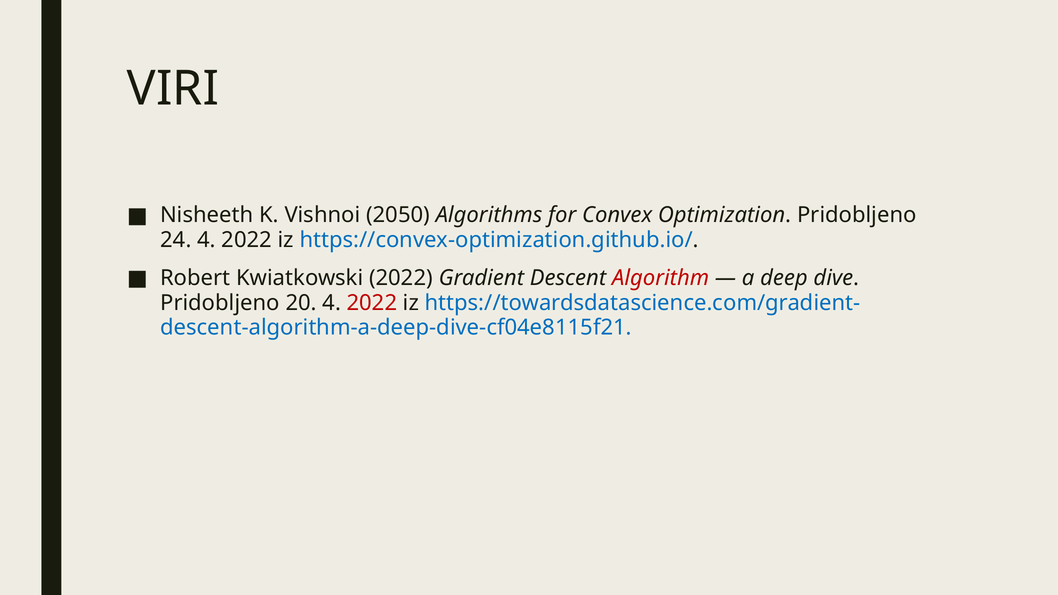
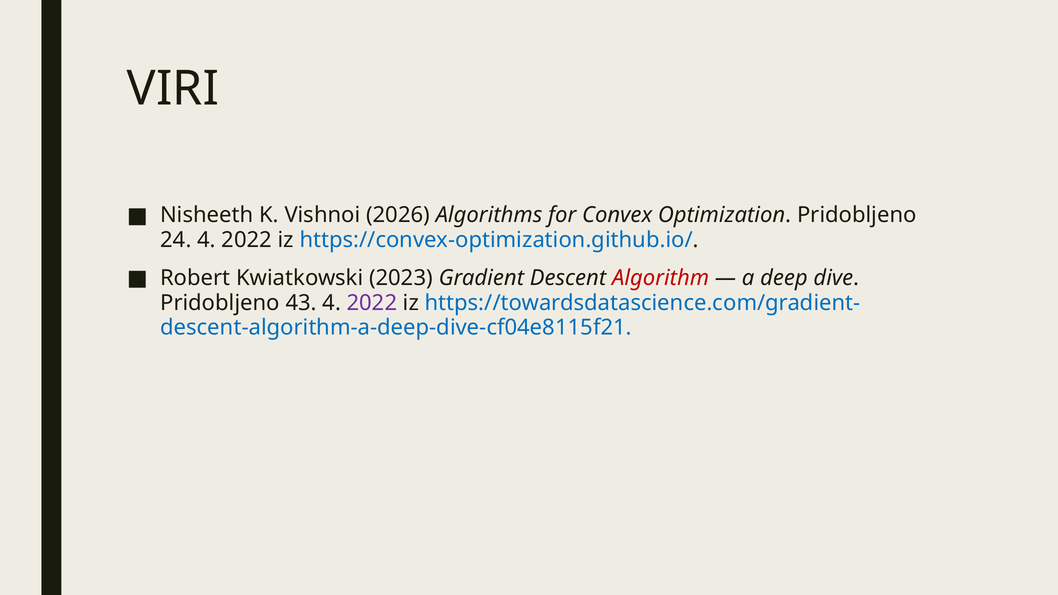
2050: 2050 -> 2026 (398, 215)
Kwiatkowski 2022: 2022 -> 2023 (401, 278)
20: 20 -> 43 (301, 303)
2022 colour: red -> purple (372, 303)
